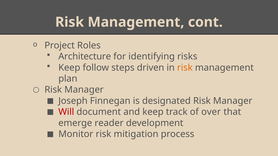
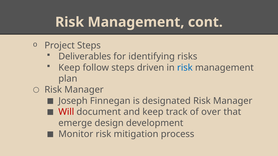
Project Roles: Roles -> Steps (89, 45)
Architecture: Architecture -> Deliverables (85, 57)
risk colour: orange -> blue (185, 68)
reader: reader -> design (109, 123)
